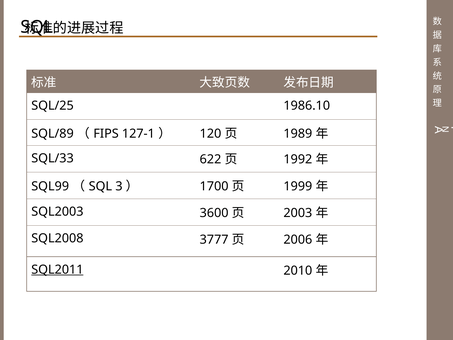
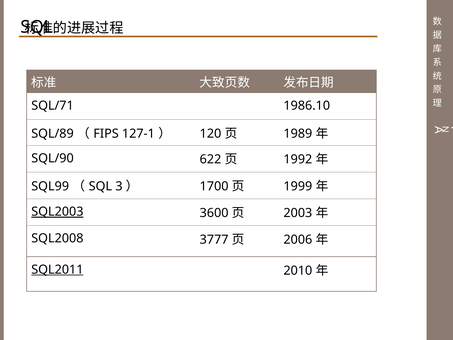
SQL/25: SQL/25 -> SQL/71 (52, 106)
SQL/33: SQL/33 -> SQL/90 (52, 158)
SQL2003 underline: none -> present (57, 212)
